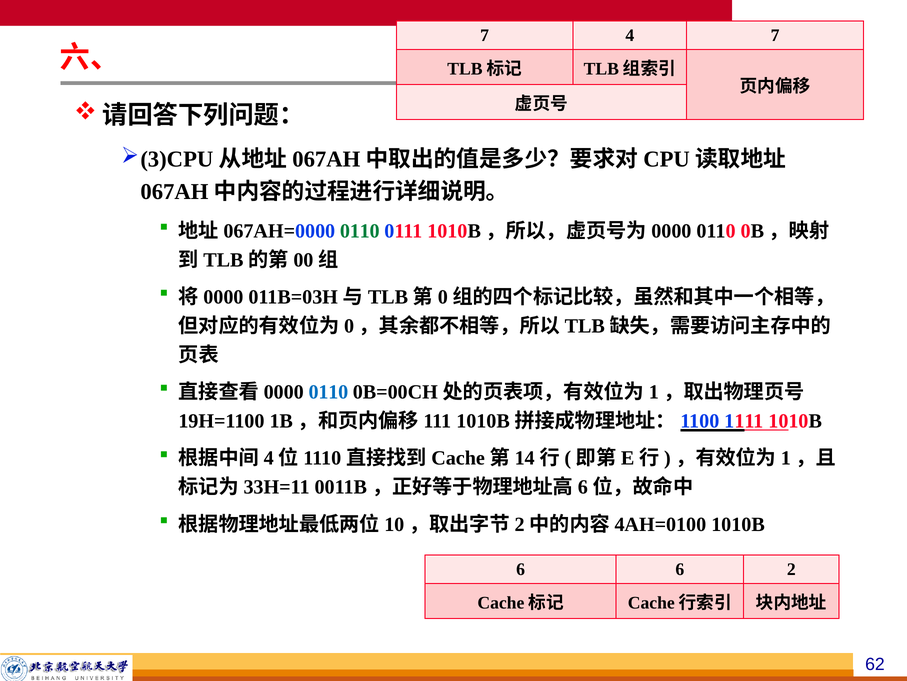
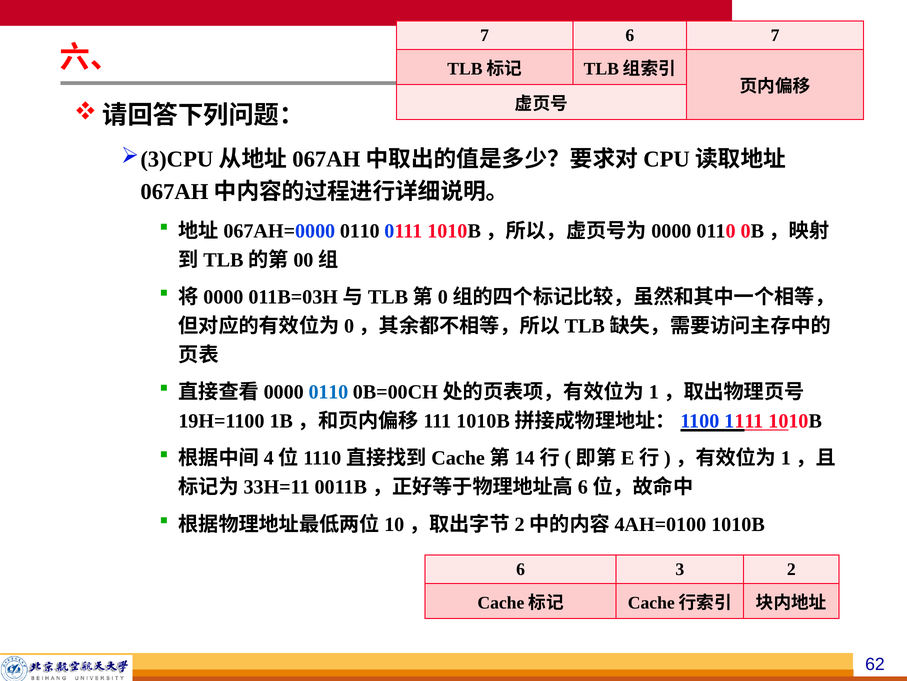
7 4: 4 -> 6 (630, 35)
0110 colour: green -> black (360, 231)
6 6: 6 -> 3 (680, 569)
